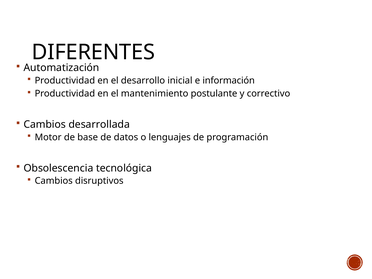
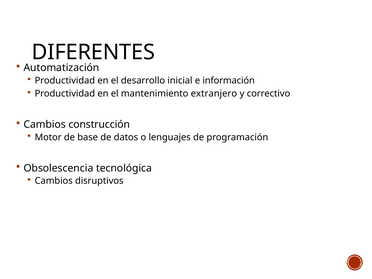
postulante: postulante -> extranjero (214, 94)
desarrollada: desarrollada -> construcción (99, 125)
